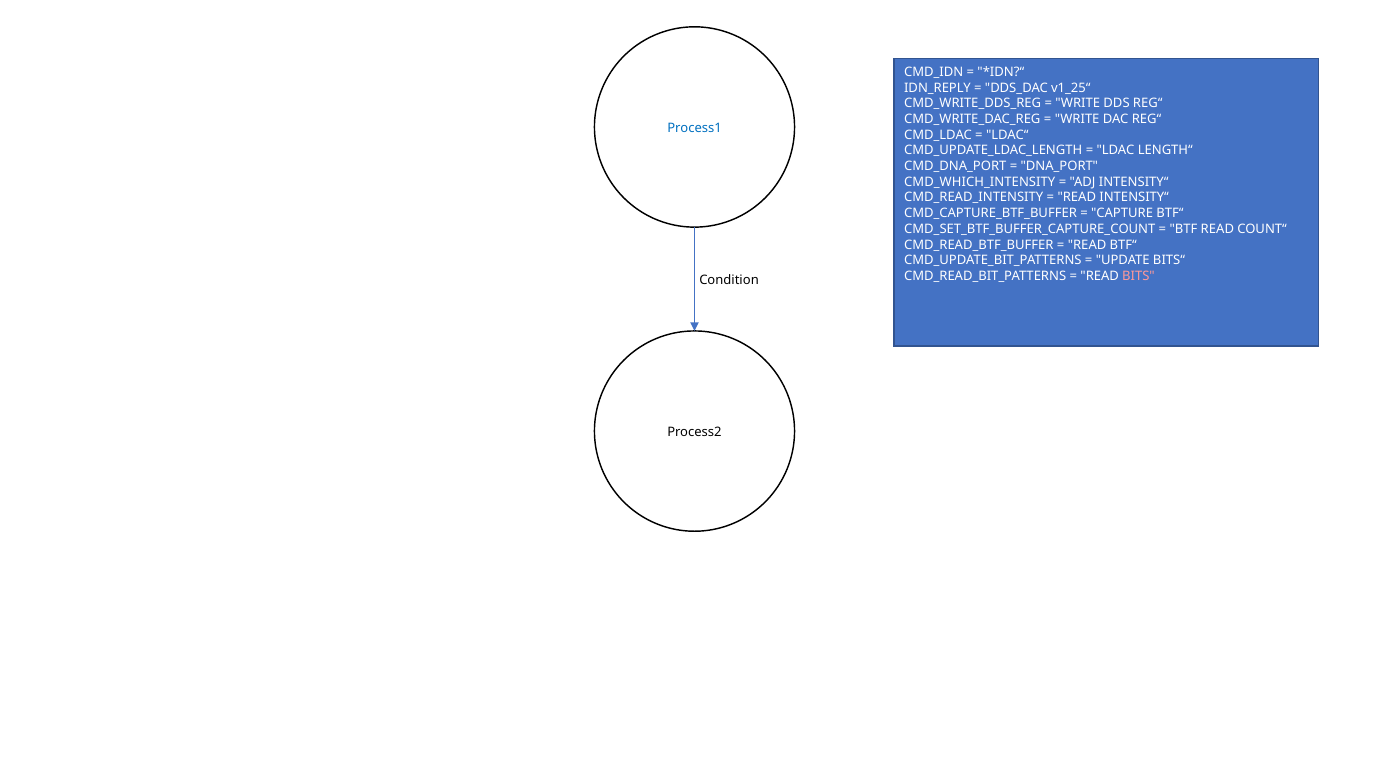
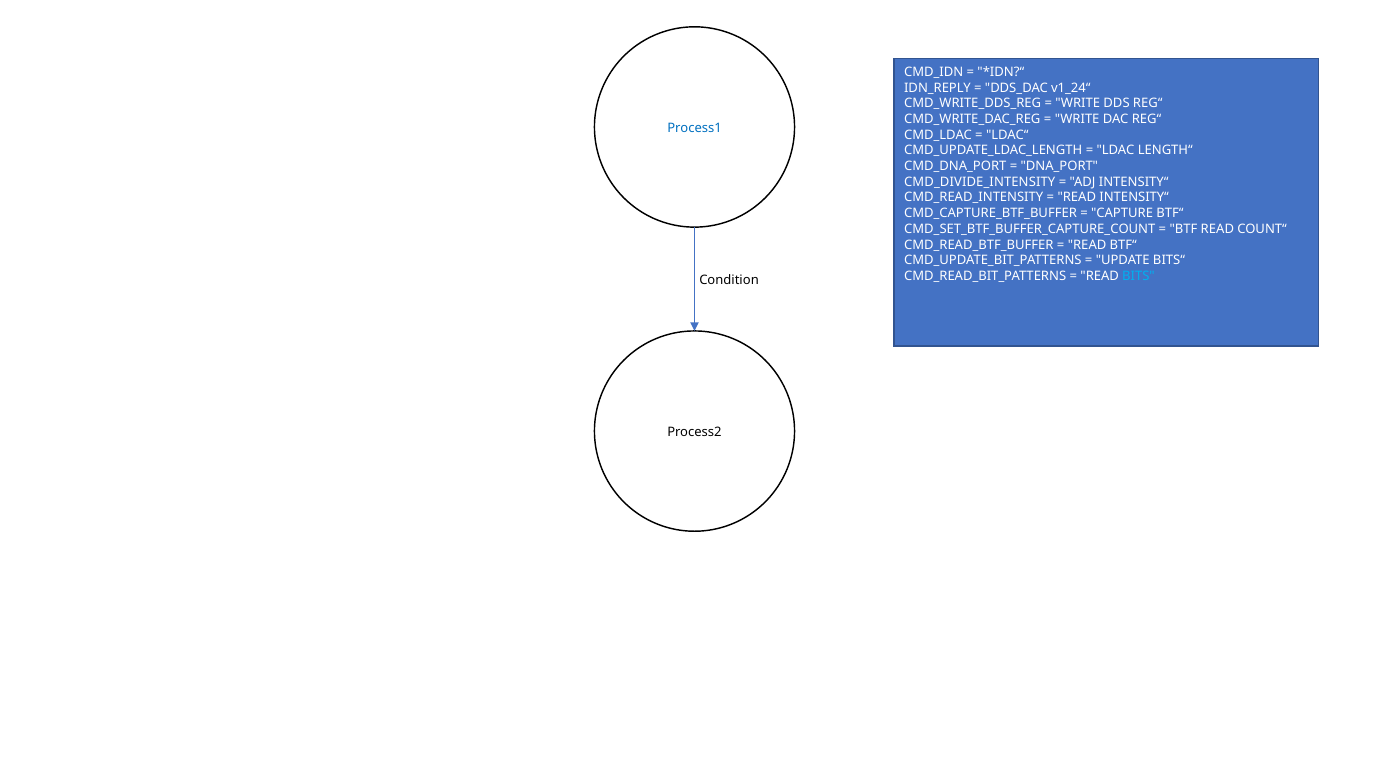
v1_25“: v1_25“ -> v1_24“ (1071, 88)
CMD_WHICH_INTENSITY: CMD_WHICH_INTENSITY -> CMD_DIVIDE_INTENSITY (980, 182)
BITS colour: pink -> light blue (1139, 276)
